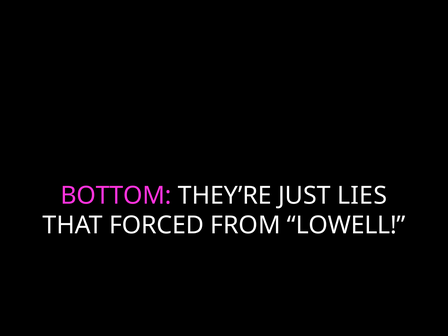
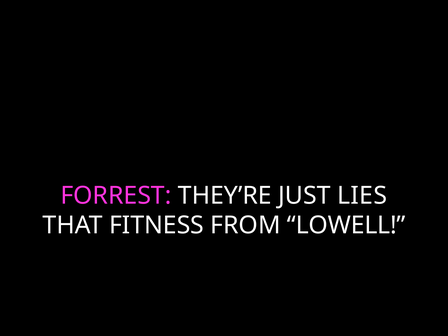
BOTTOM: BOTTOM -> FORREST (116, 196)
FORCED: FORCED -> FITNESS (157, 225)
